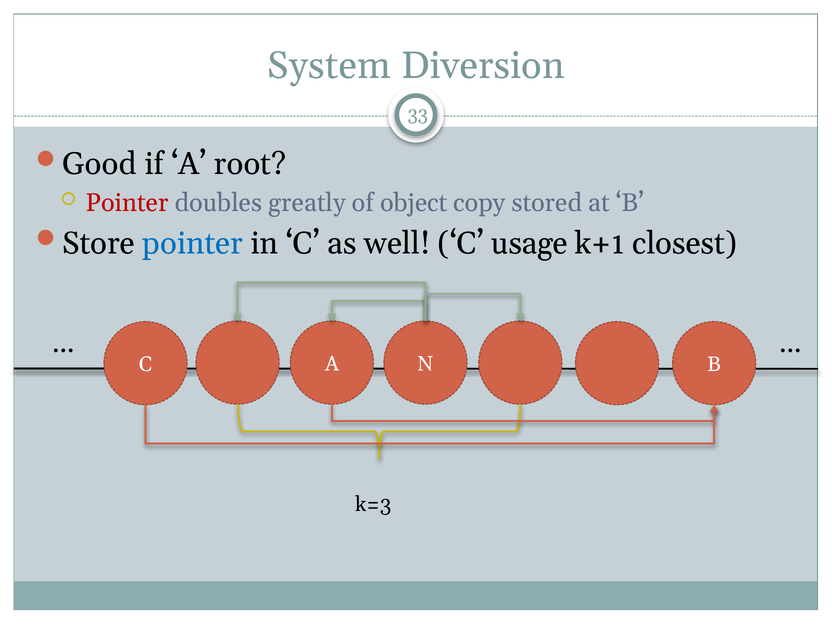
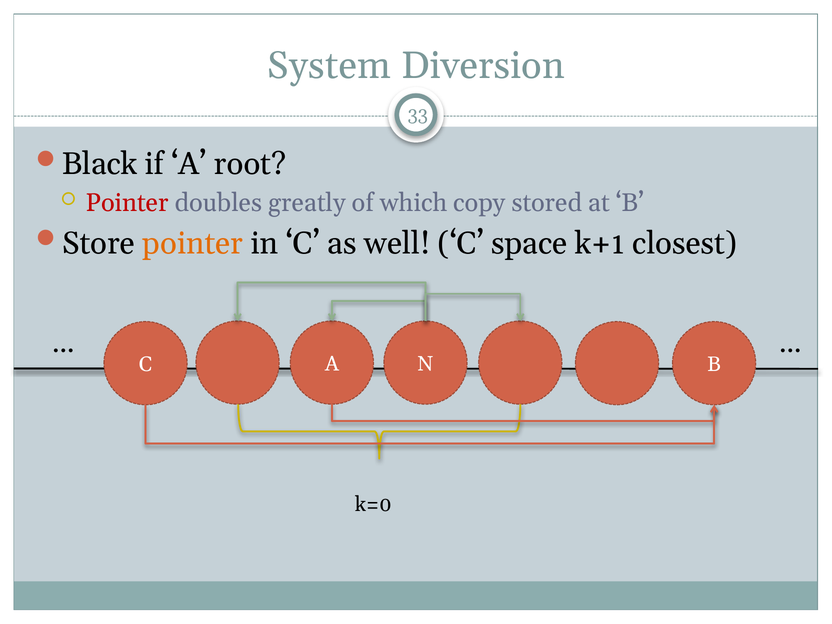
Good: Good -> Black (100, 164)
object: object -> which (414, 203)
pointer colour: blue -> orange (193, 243)
usage: usage -> space (529, 243)
k=3: k=3 -> k=0 (373, 504)
